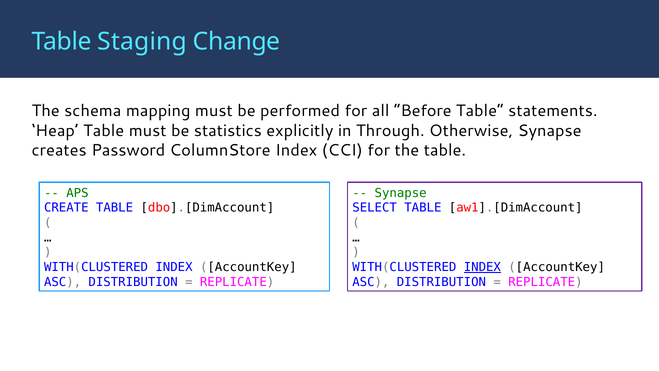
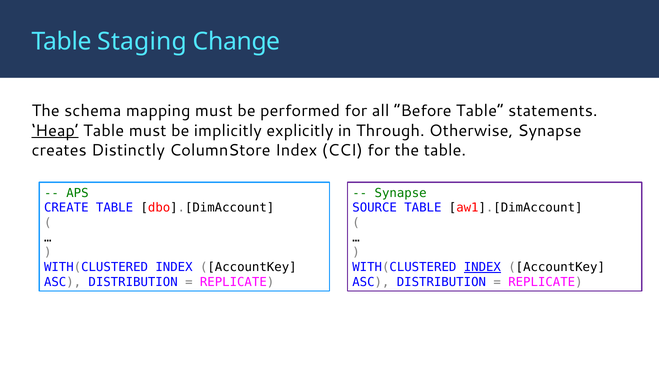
Heap underline: none -> present (55, 131)
statistics: statistics -> implicitly (228, 131)
Password: Password -> Distinctly (128, 150)
SELECT: SELECT -> SOURCE (375, 208)
